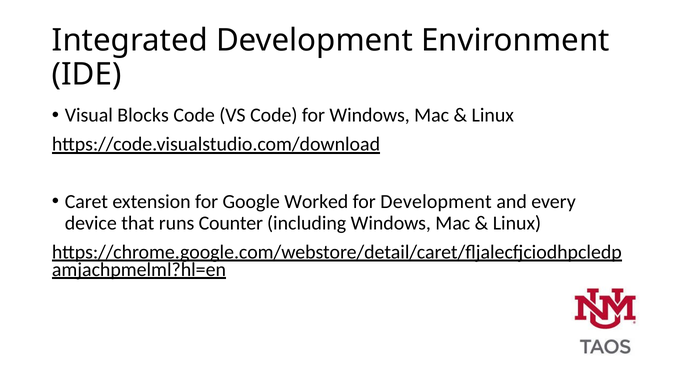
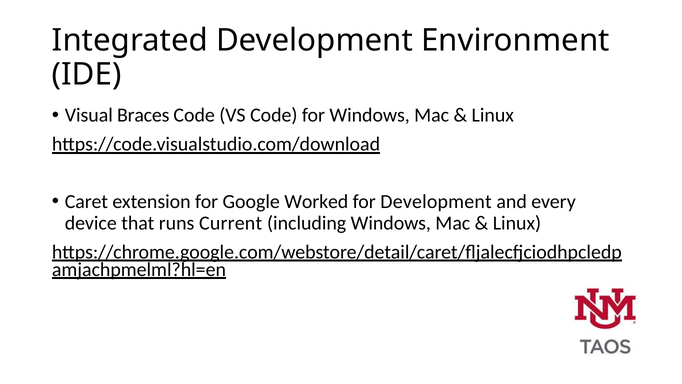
Blocks: Blocks -> Braces (143, 115)
Counter: Counter -> Current (231, 223)
